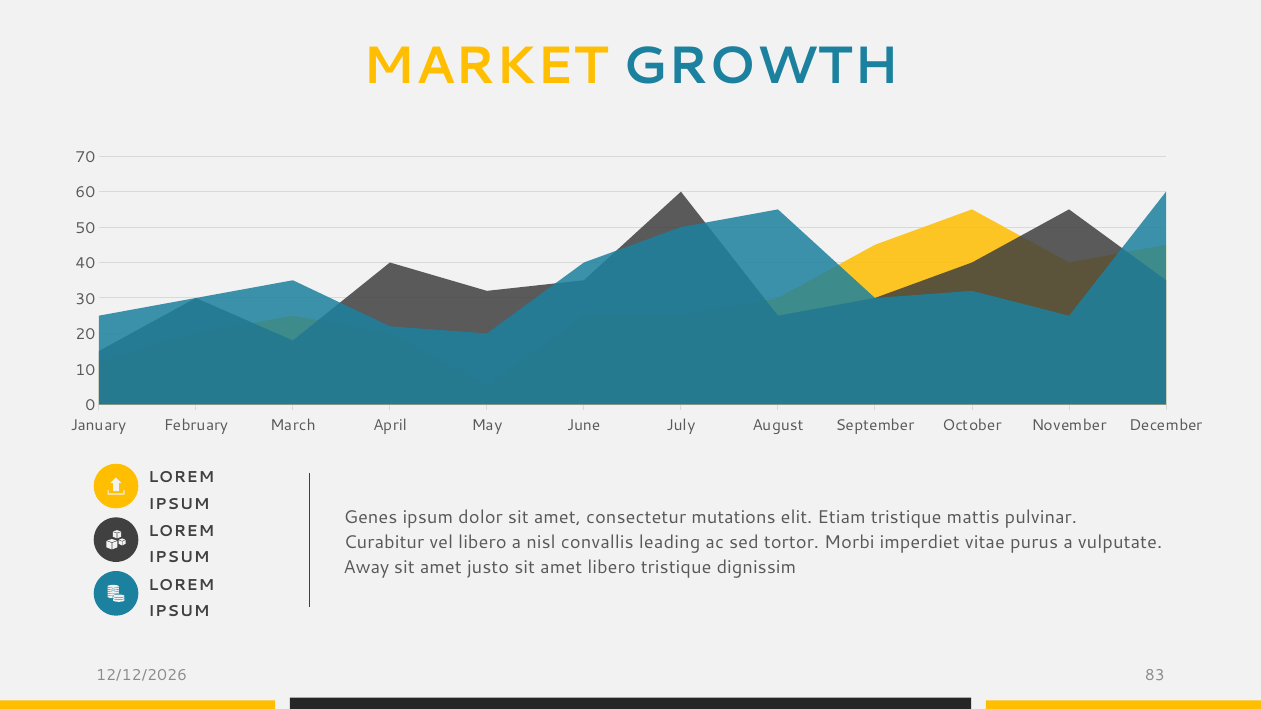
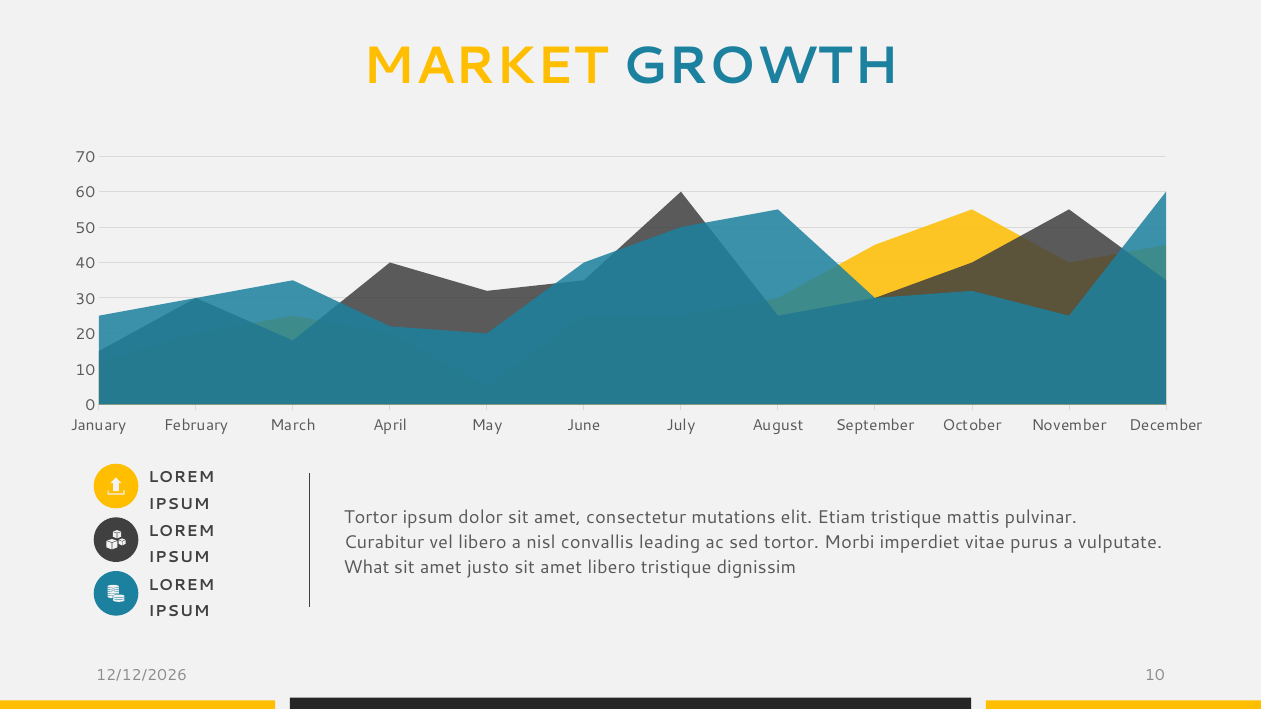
Genes: Genes -> Tortor (371, 517)
Away: Away -> What (366, 567)
83: 83 -> 10 (1155, 676)
